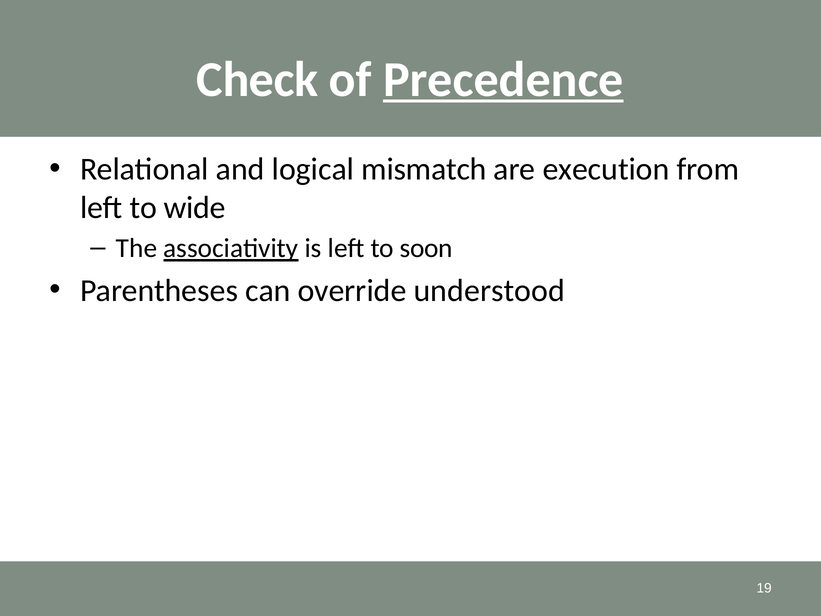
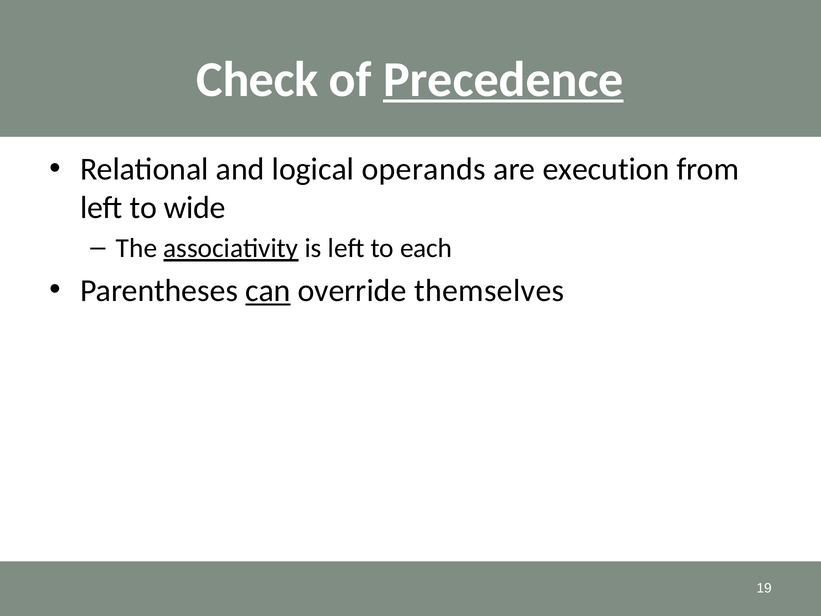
mismatch: mismatch -> operands (424, 169)
soon: soon -> each (426, 248)
can underline: none -> present (268, 291)
understood: understood -> themselves (489, 291)
